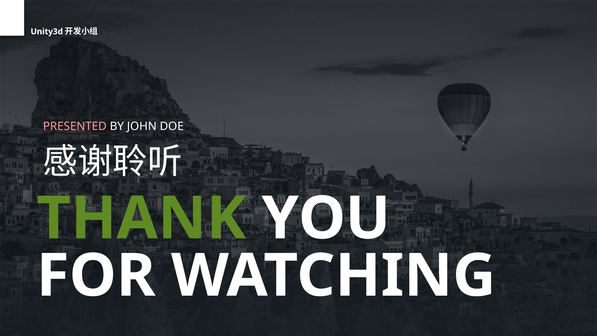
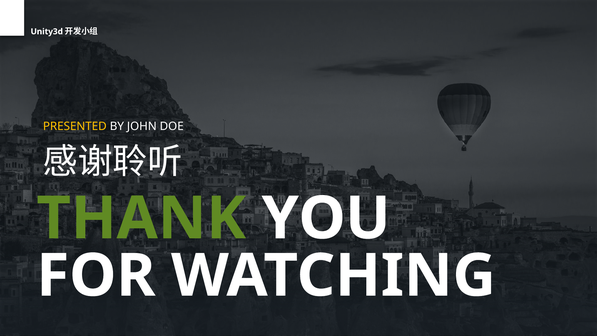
PRESENTED colour: pink -> yellow (75, 126)
